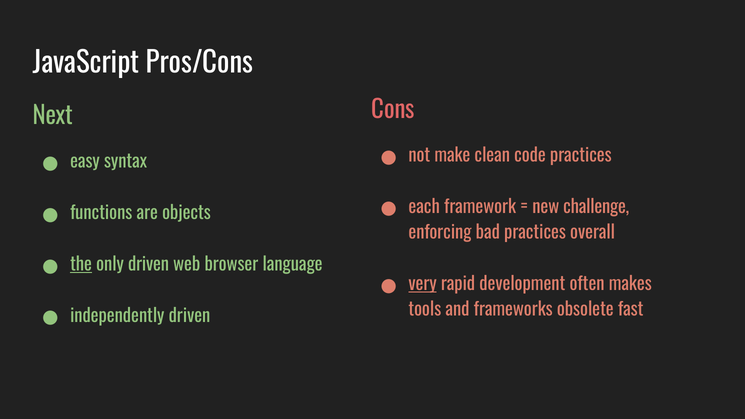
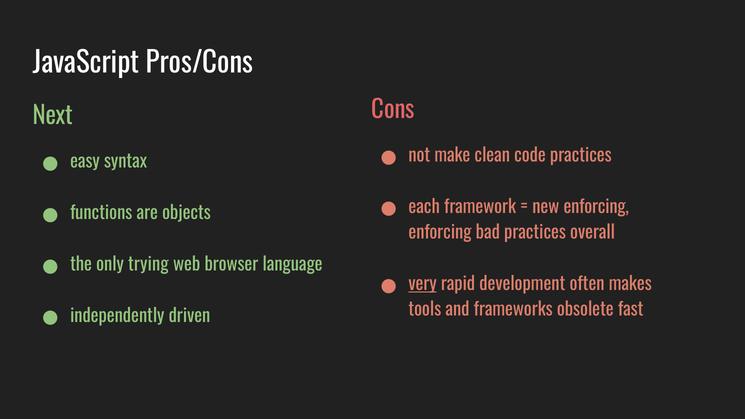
new challenge: challenge -> enforcing (596, 207)
the underline: present -> none (81, 265)
only driven: driven -> trying (148, 265)
